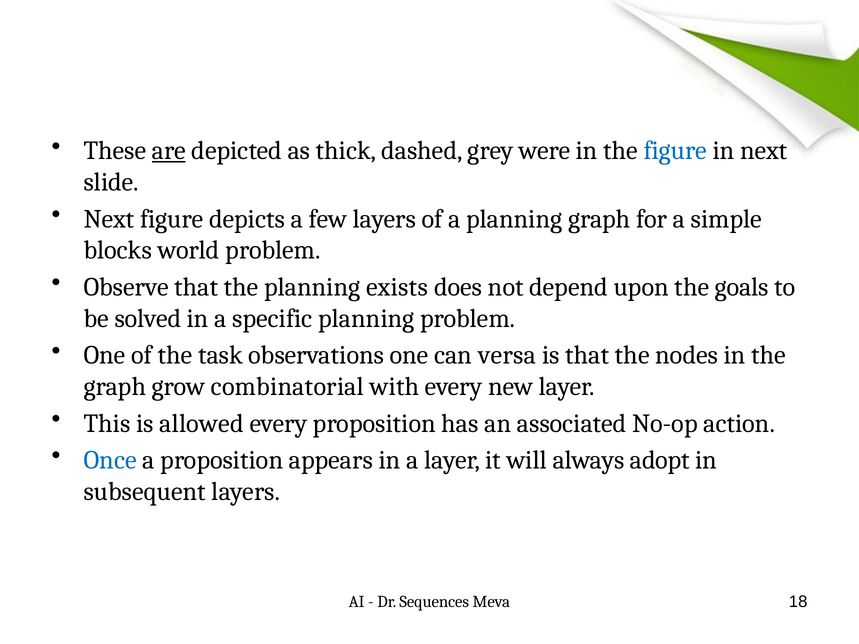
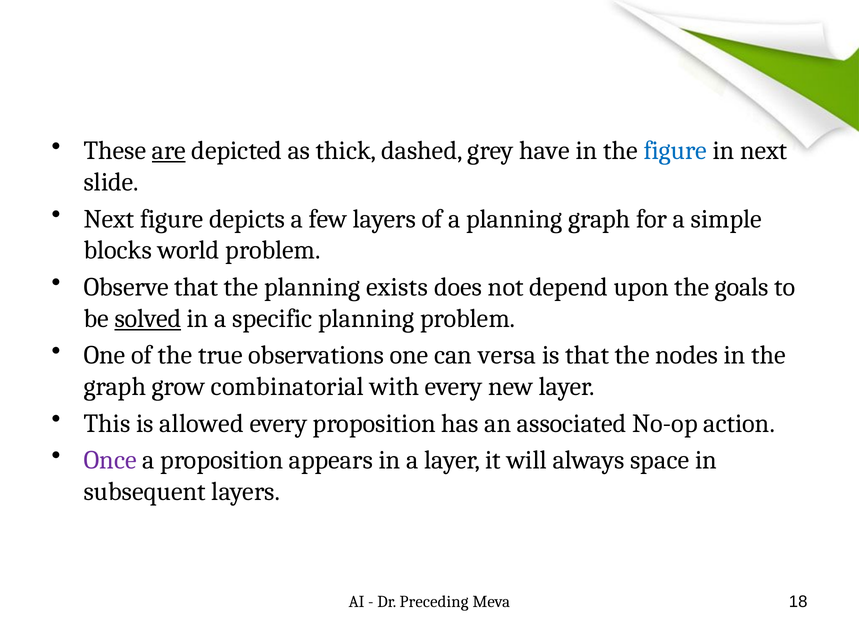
were: were -> have (545, 151)
solved underline: none -> present (148, 319)
task: task -> true (220, 355)
Once colour: blue -> purple (110, 460)
adopt: adopt -> space (660, 460)
Sequences: Sequences -> Preceding (434, 602)
